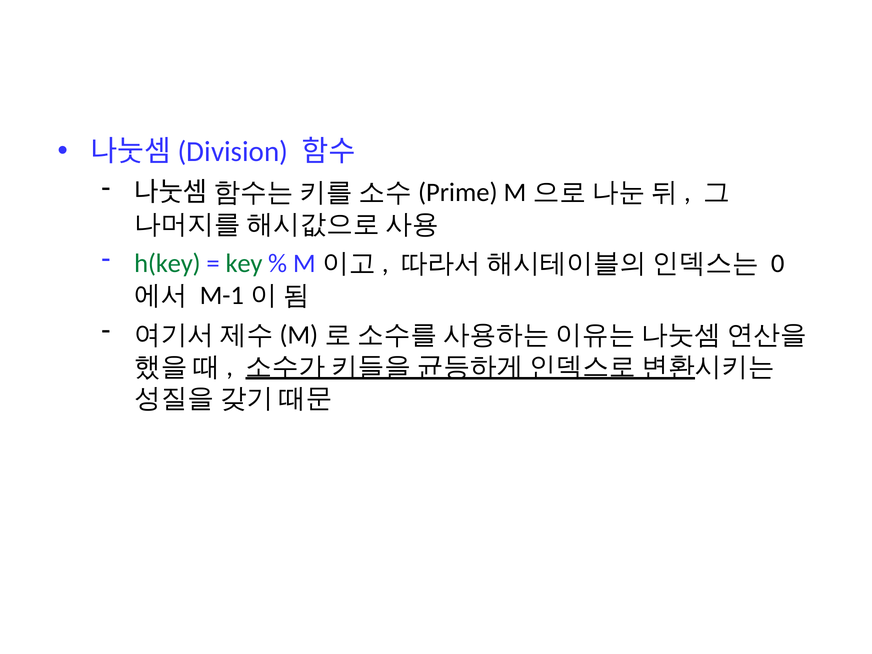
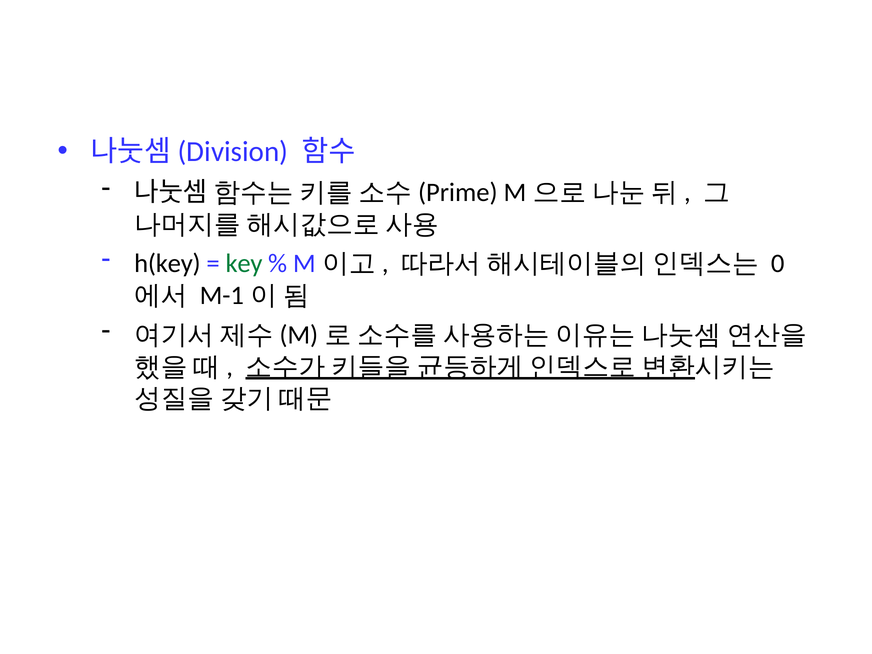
h(key colour: green -> black (167, 264)
